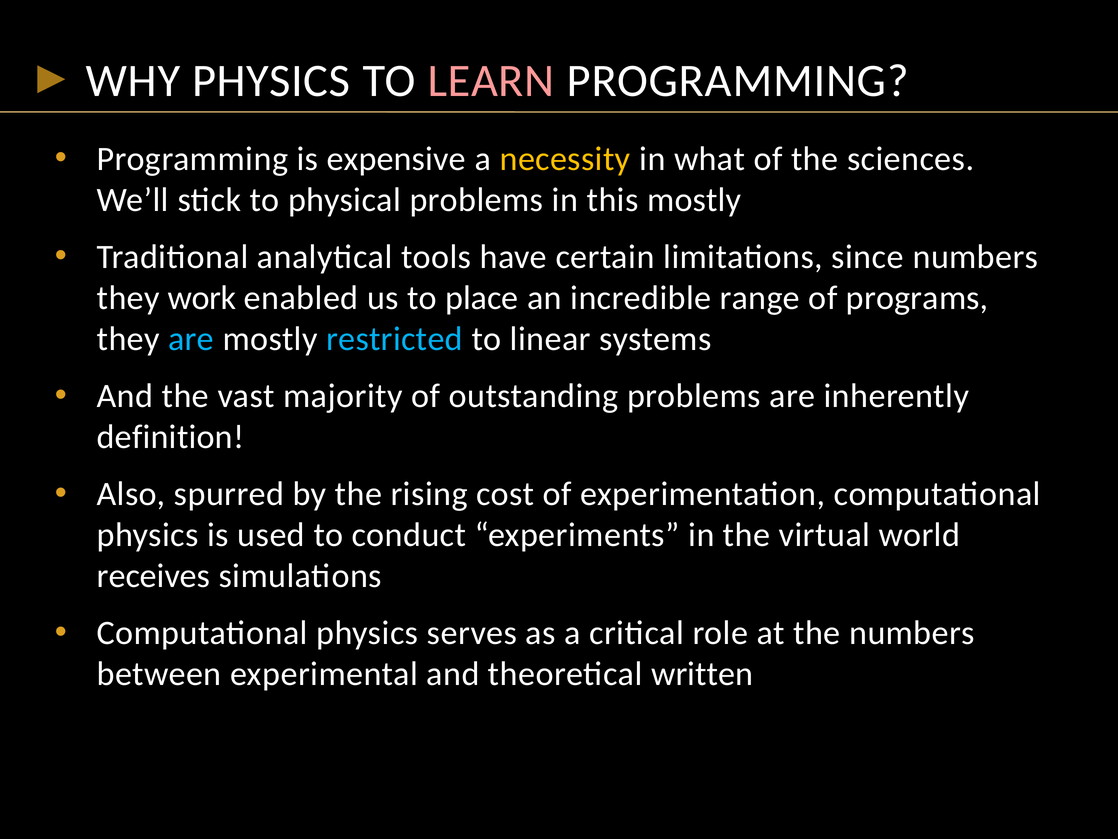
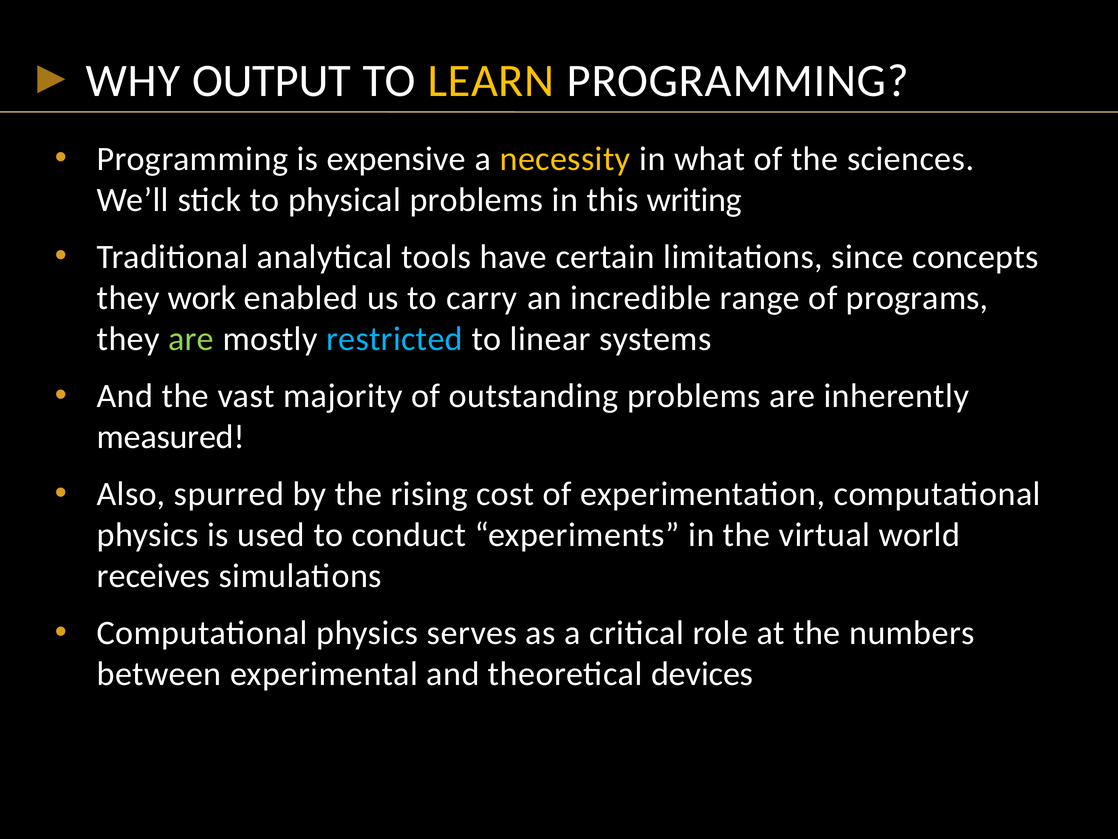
WHY PHYSICS: PHYSICS -> OUTPUT (272, 81)
LEARN colour: pink -> yellow (491, 81)
this mostly: mostly -> writing (694, 200)
since numbers: numbers -> concepts (975, 257)
place: place -> carry (482, 298)
are colour: light blue -> light green (191, 339)
definition: definition -> measured (171, 437)
written: written -> devices (702, 674)
